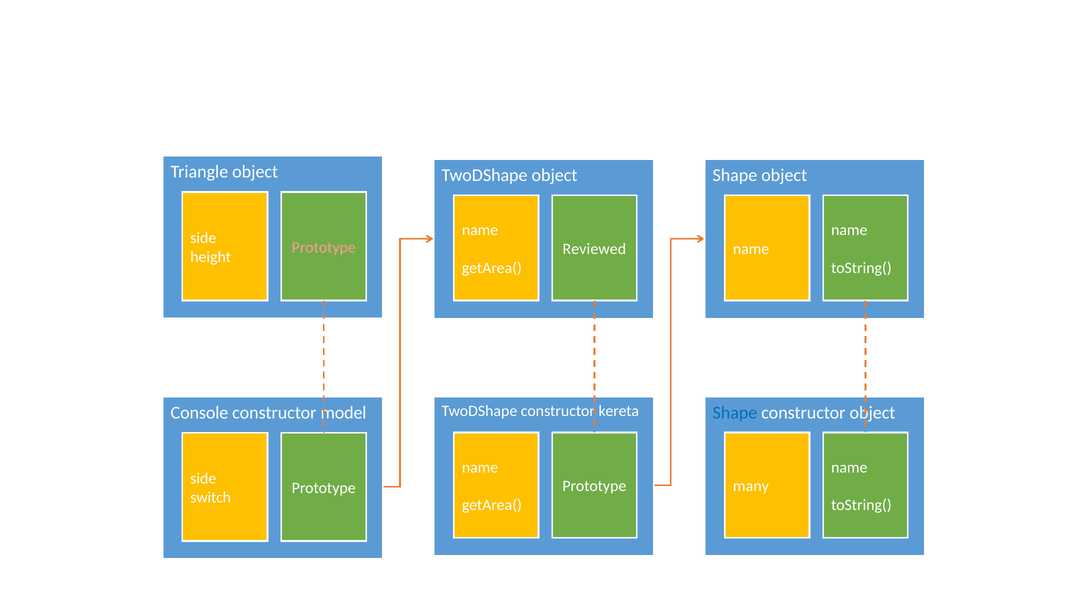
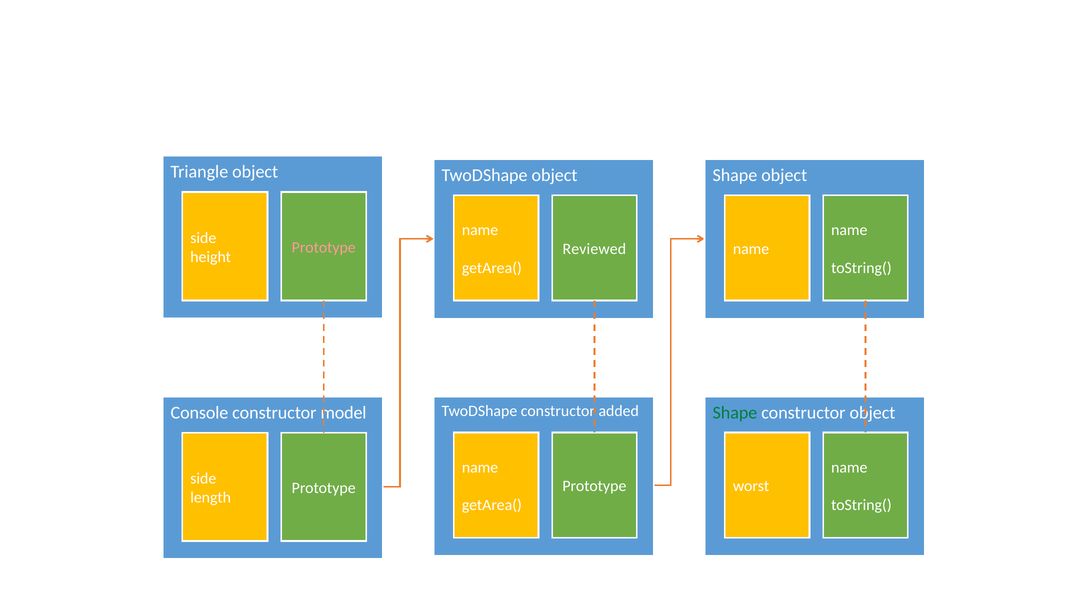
kereta: kereta -> added (619, 411)
Shape colour: blue -> green (735, 412)
many: many -> worst (751, 486)
switch: switch -> length (211, 497)
